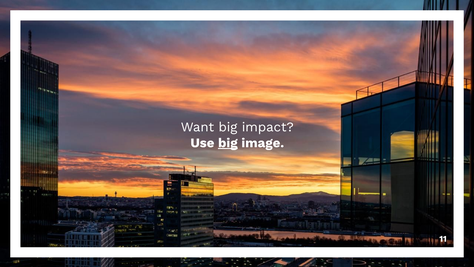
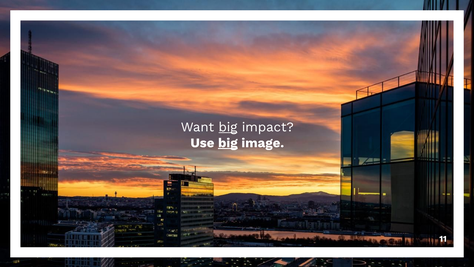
big underline: none -> present (228, 127)
